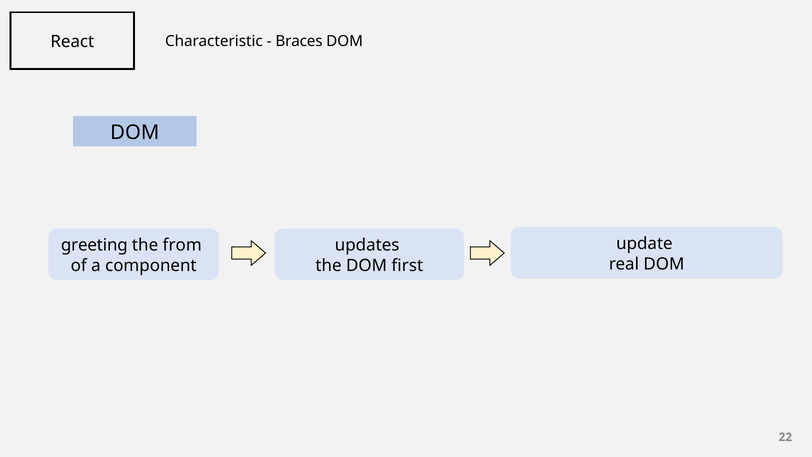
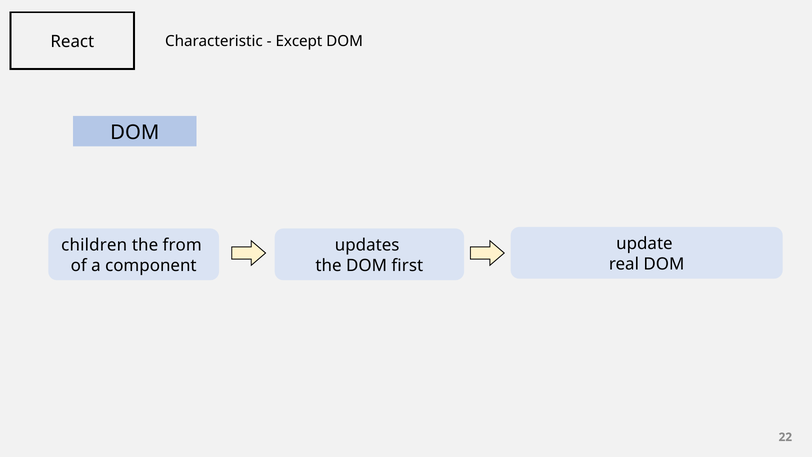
Braces: Braces -> Except (299, 41)
greeting: greeting -> children (94, 245)
